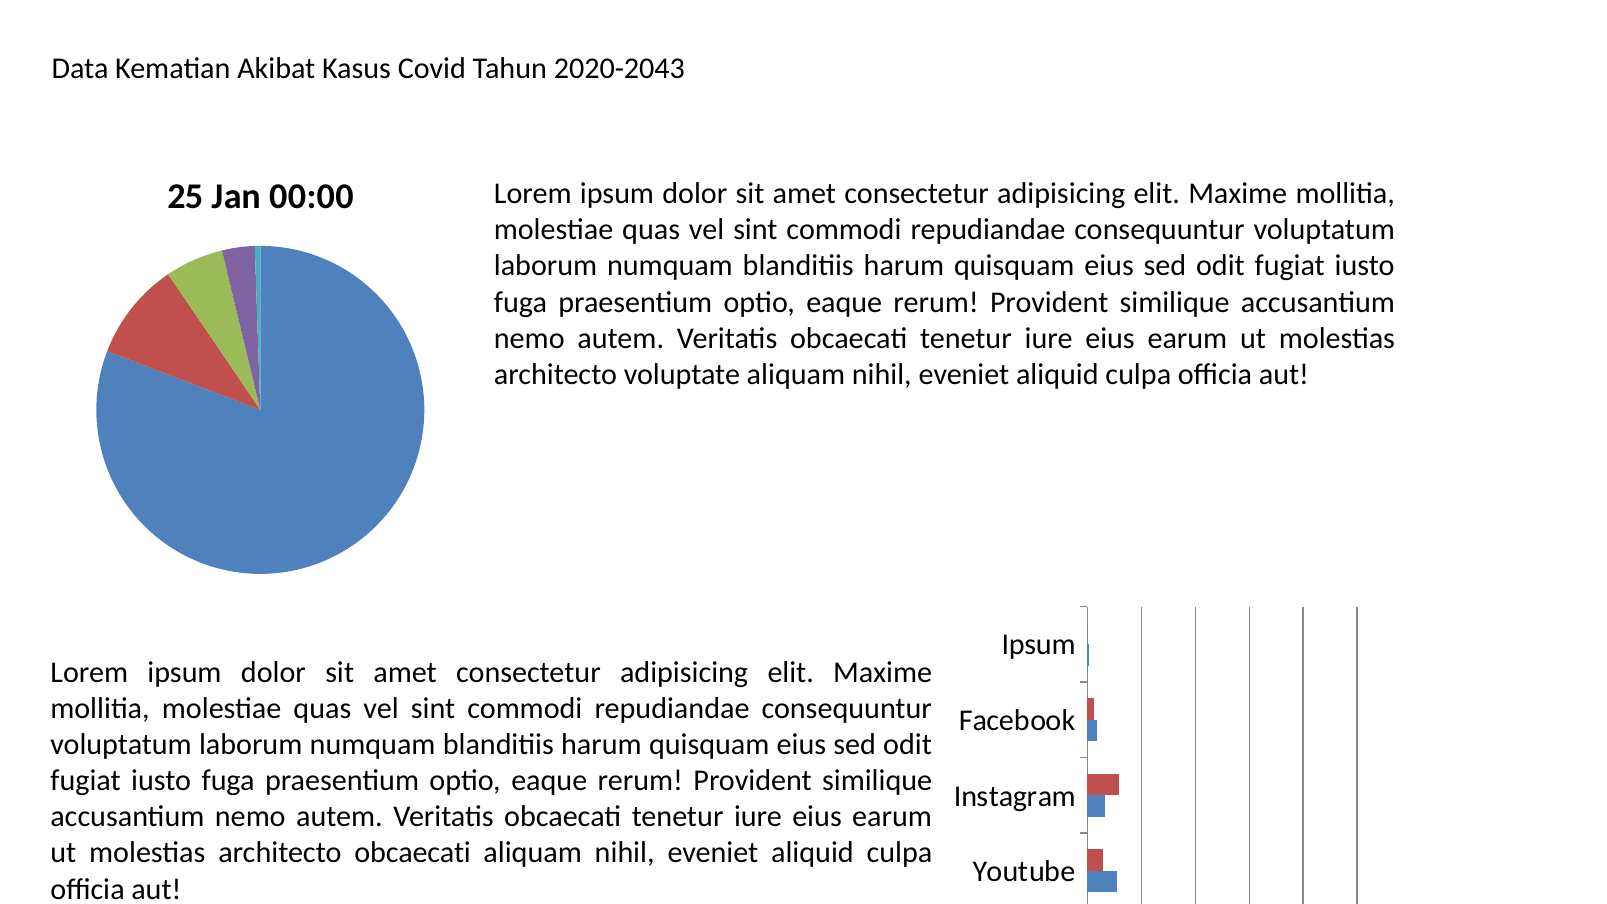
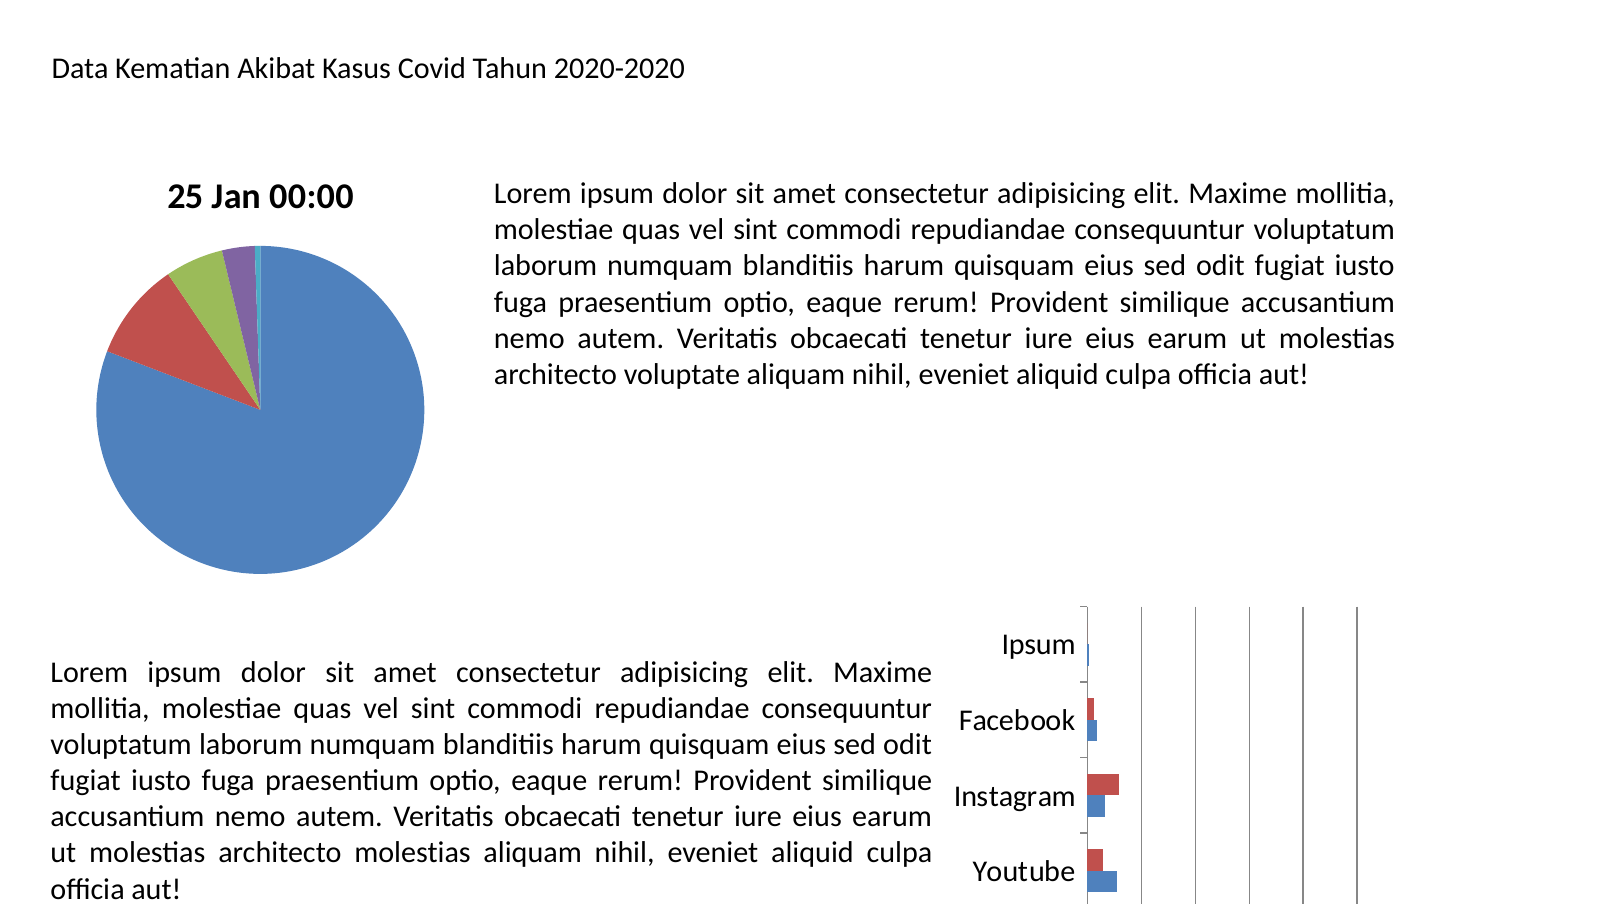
2020-2043: 2020-2043 -> 2020-2020 (619, 68)
architecto obcaecati: obcaecati -> molestias (413, 853)
